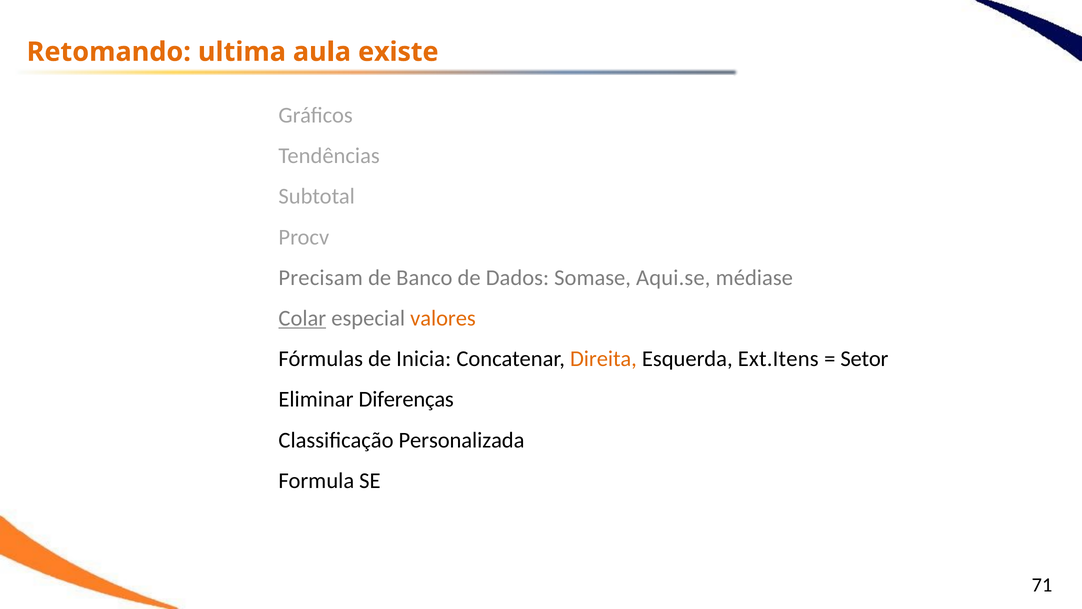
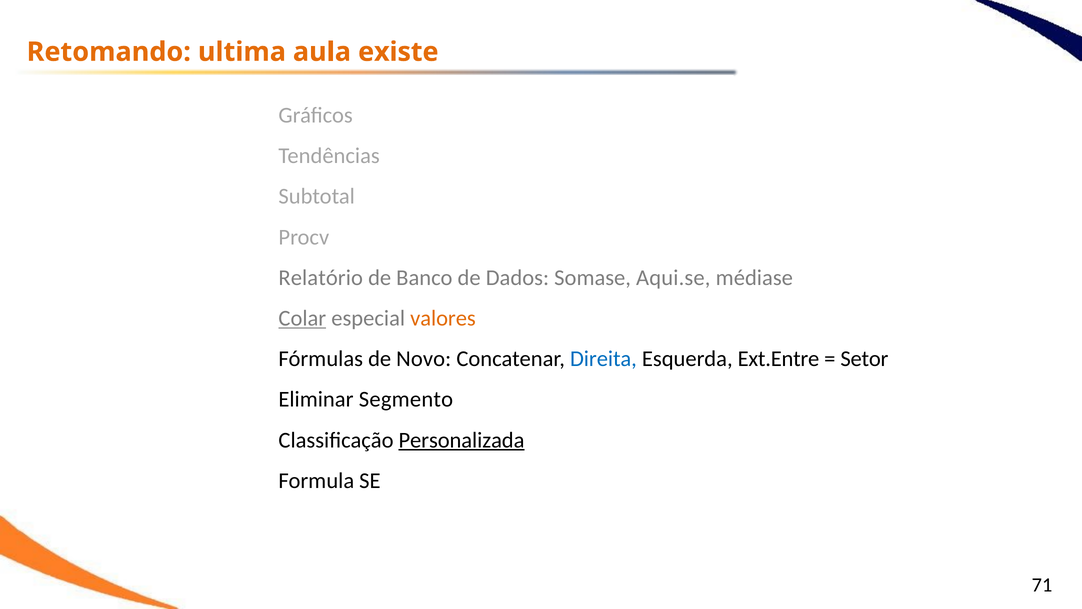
Precisam: Precisam -> Relatório (321, 278)
Inicia: Inicia -> Novo (424, 359)
Direita colour: orange -> blue (603, 359)
Ext.Itens: Ext.Itens -> Ext.Entre (778, 359)
Diferenças: Diferenças -> Segmento (406, 399)
Personalizada underline: none -> present (461, 440)
